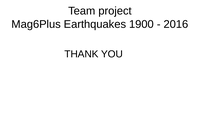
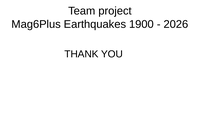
2016: 2016 -> 2026 (176, 24)
